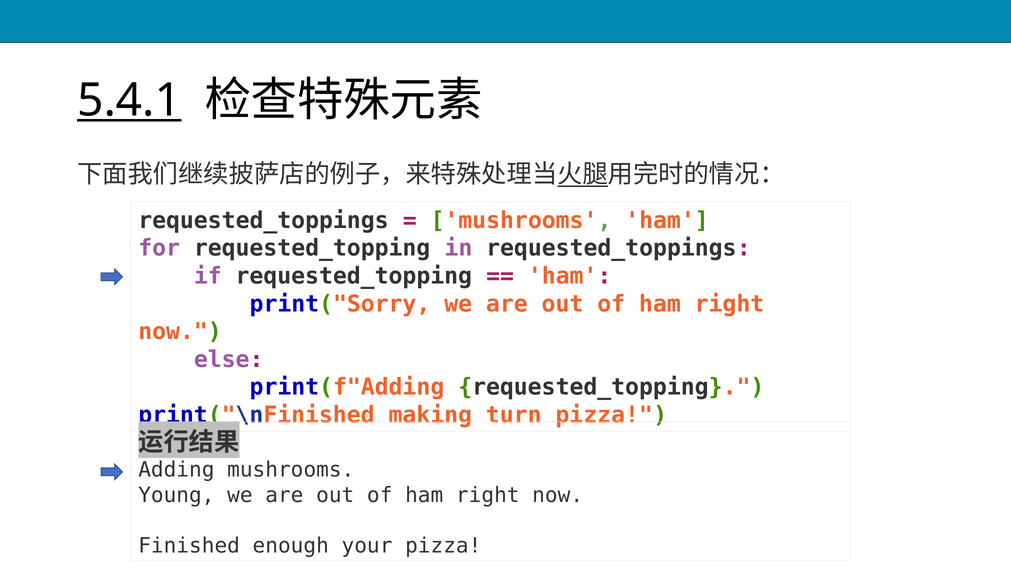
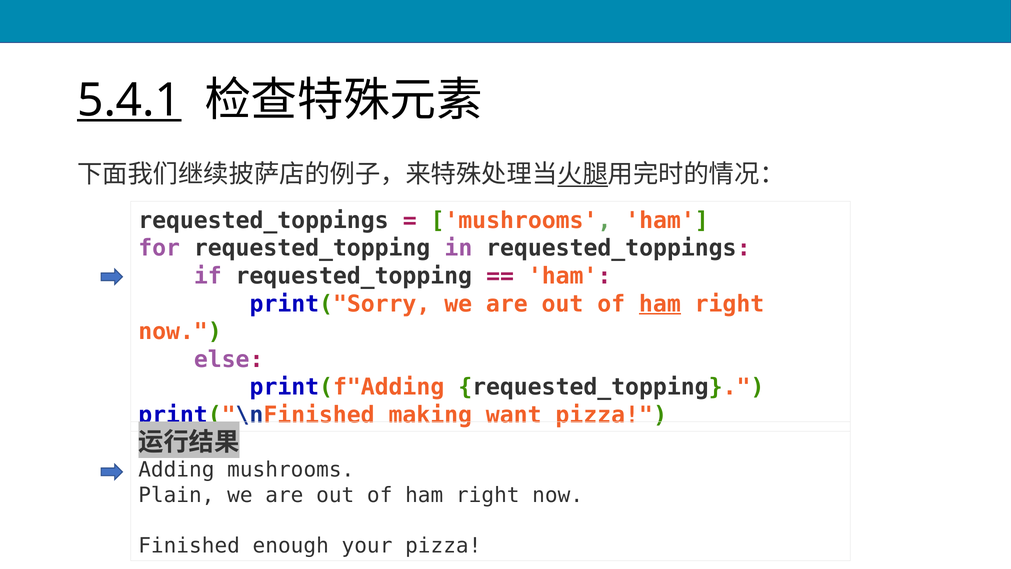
ham underline: none -> present (660, 304)
turn: turn -> want (514, 415)
Young: Young -> Plain (176, 495)
